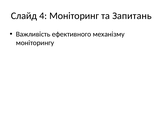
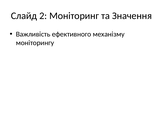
4: 4 -> 2 (43, 16)
Запитань: Запитань -> Значення (132, 16)
